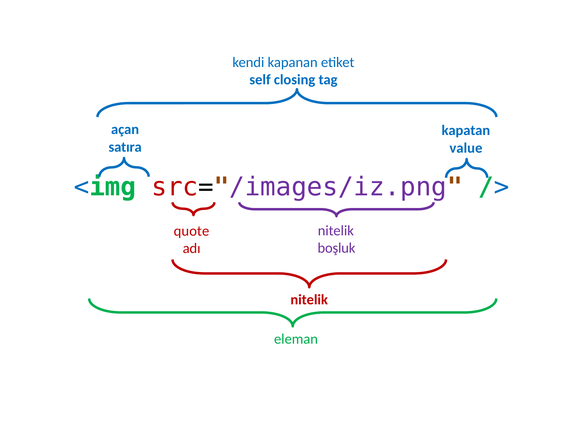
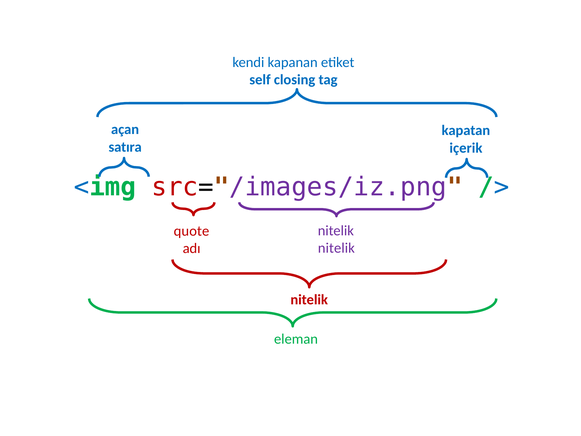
value: value -> içerik (466, 148)
boşluk: boşluk -> nitelik (336, 248)
